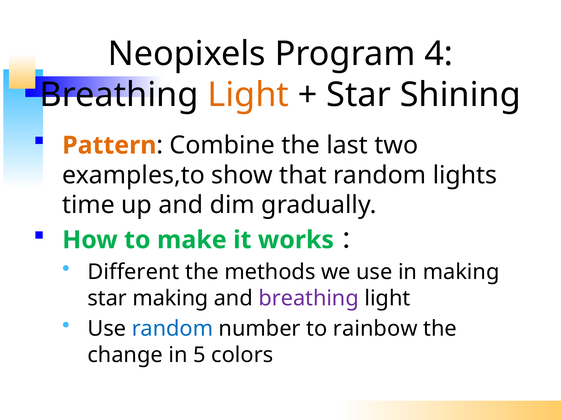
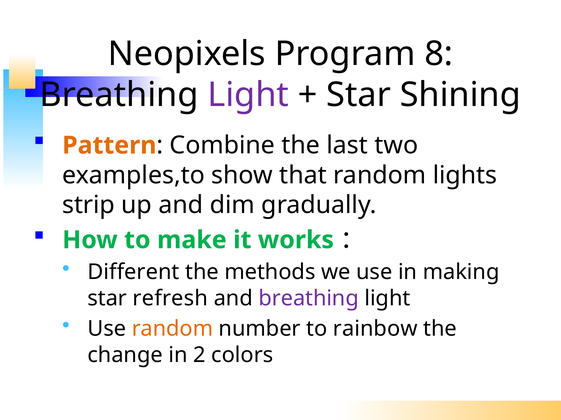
4: 4 -> 8 (439, 54)
Light colour: orange -> purple (248, 95)
time: time -> strip (88, 205)
star making: making -> refresh (170, 299)
random colour: blue -> orange (172, 329)
5: 5 -> 2 (199, 356)
